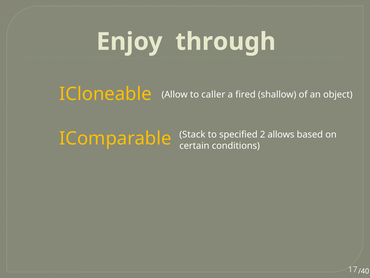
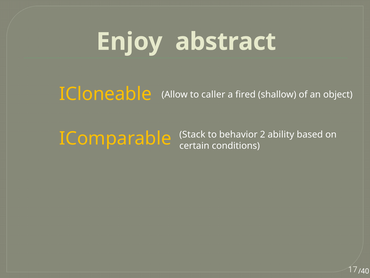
through: through -> abstract (226, 42)
specified: specified -> behavior (238, 134)
allows: allows -> ability (281, 134)
